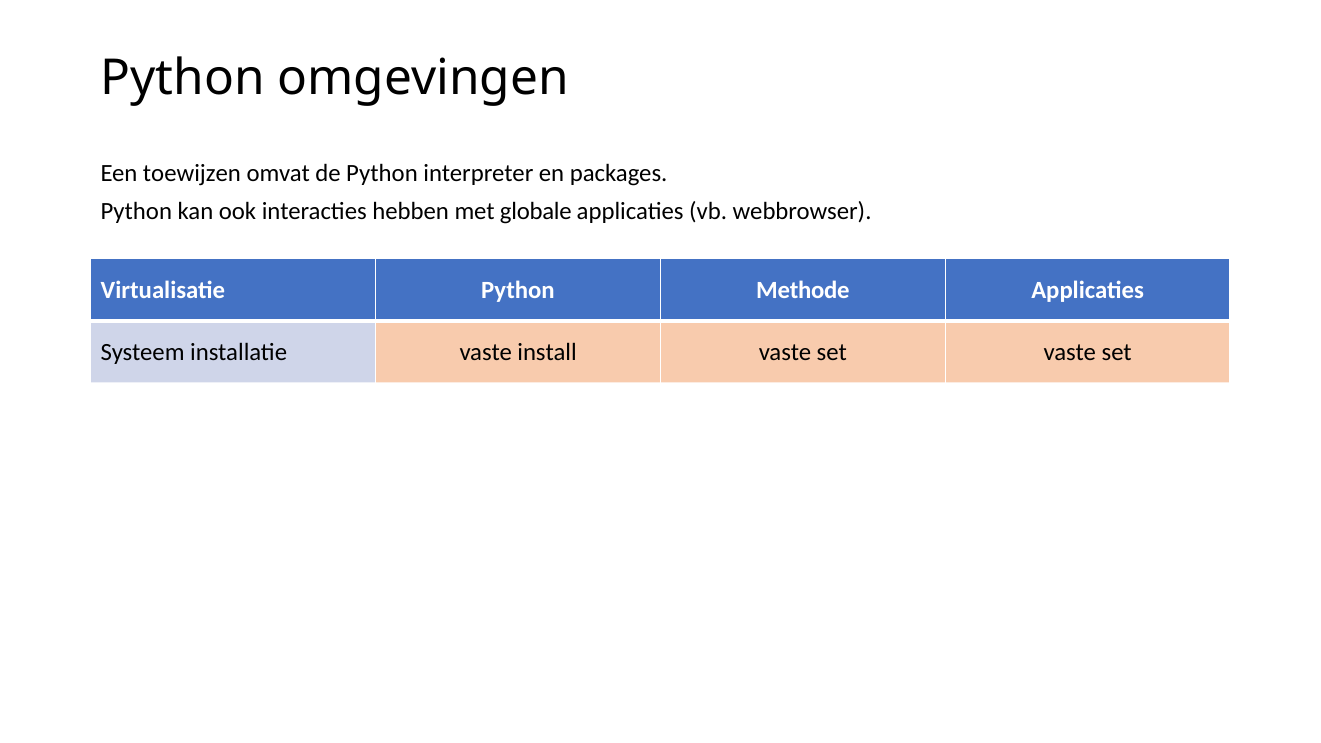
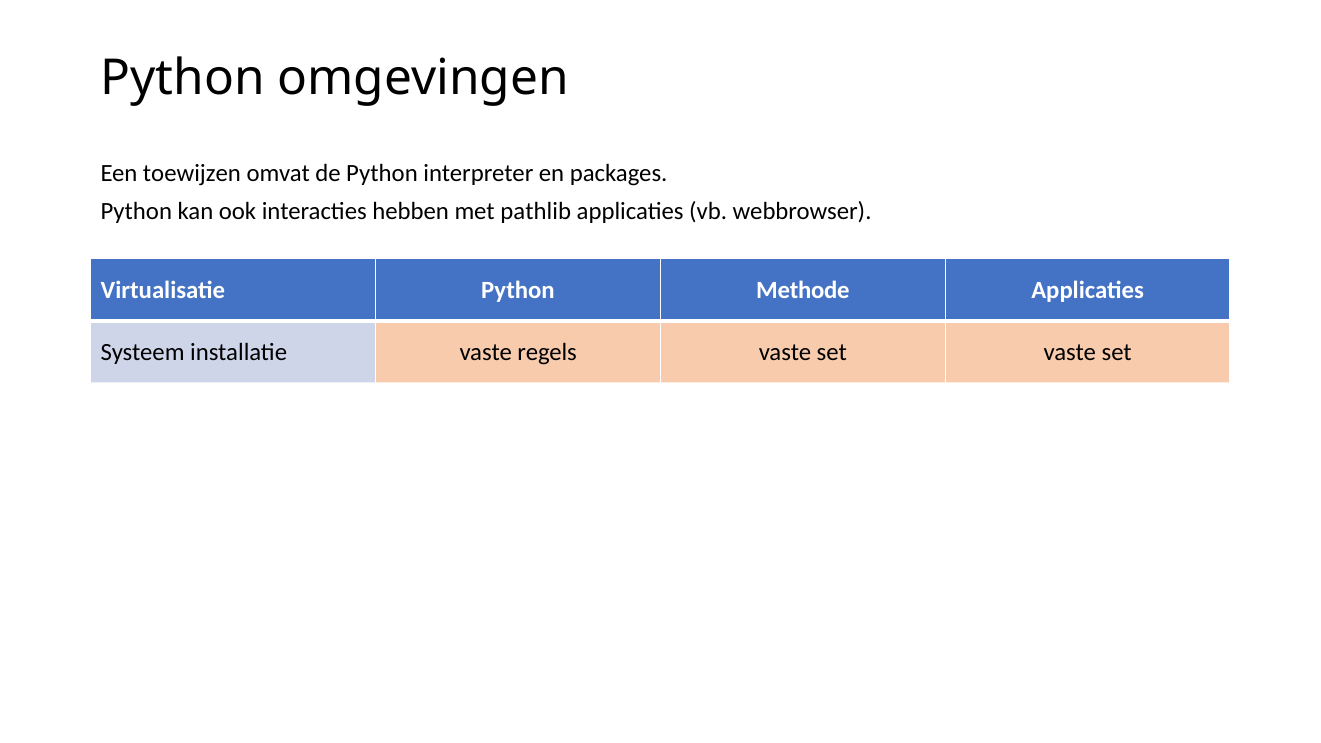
globale: globale -> pathlib (536, 211)
install: install -> regels (547, 353)
